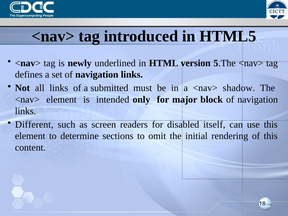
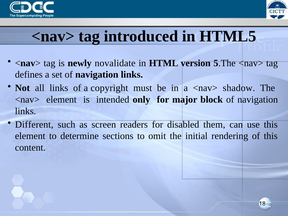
underlined: underlined -> novalidate (115, 63)
submitted: submitted -> copyright (109, 88)
itself: itself -> them (214, 125)
